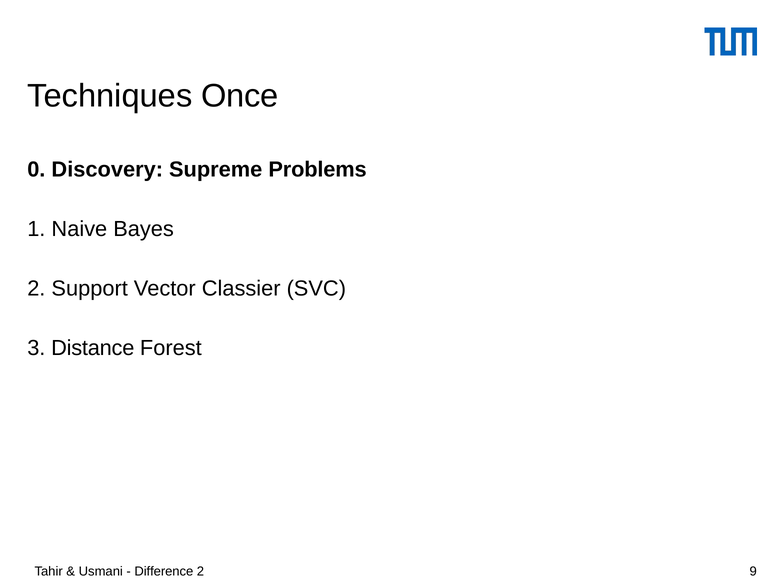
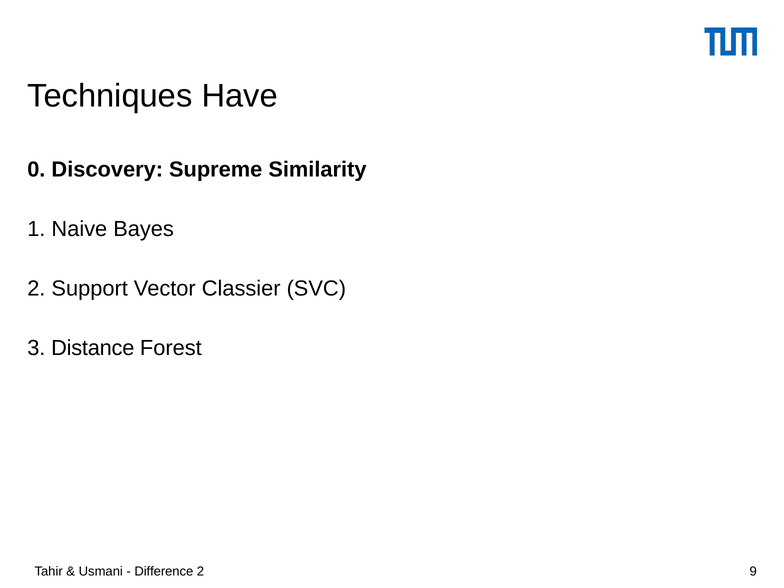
Once: Once -> Have (240, 96)
Problems: Problems -> Similarity (317, 169)
